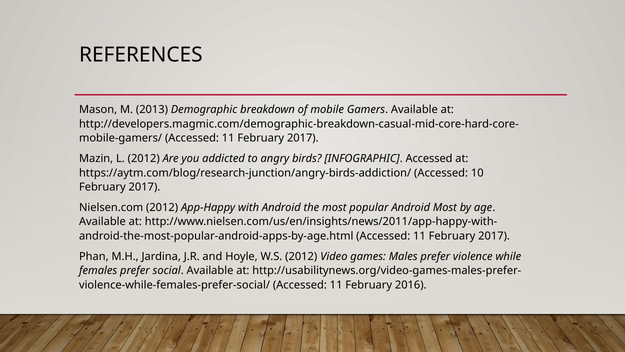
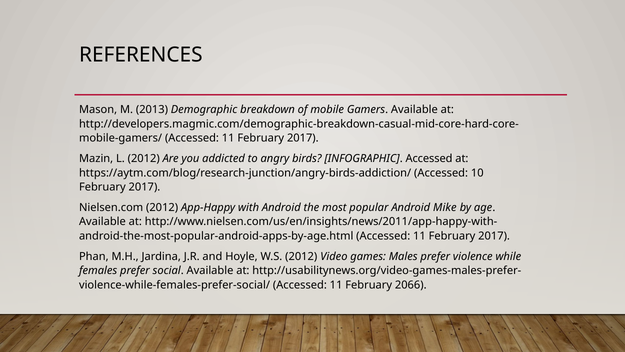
Android Most: Most -> Mike (445, 207)
2016: 2016 -> 2066 (411, 285)
